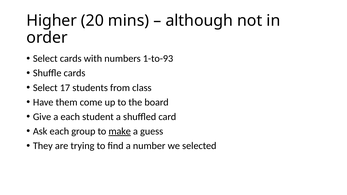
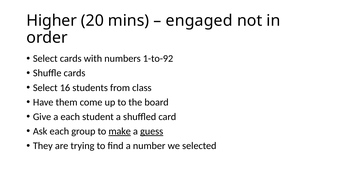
although: although -> engaged (199, 21)
1-to-93: 1-to-93 -> 1-to-92 (158, 59)
17: 17 -> 16 (65, 88)
guess underline: none -> present (152, 131)
